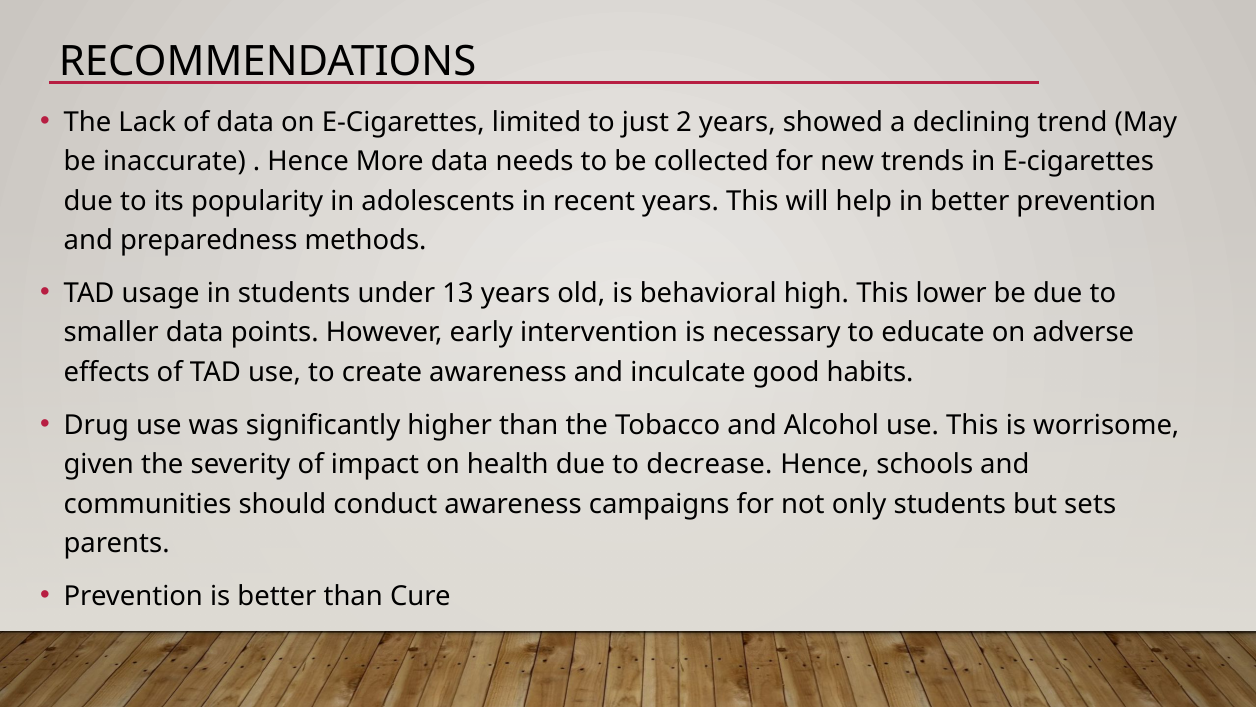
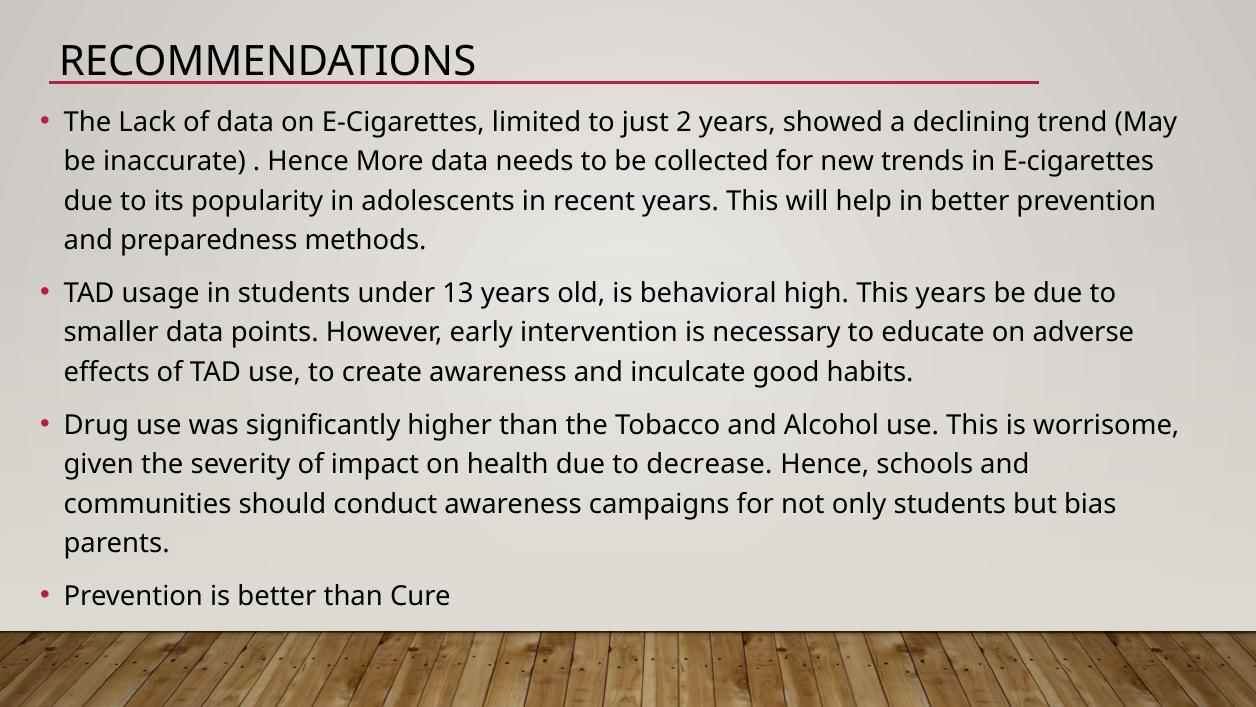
This lower: lower -> years (951, 293)
sets: sets -> bias (1090, 504)
